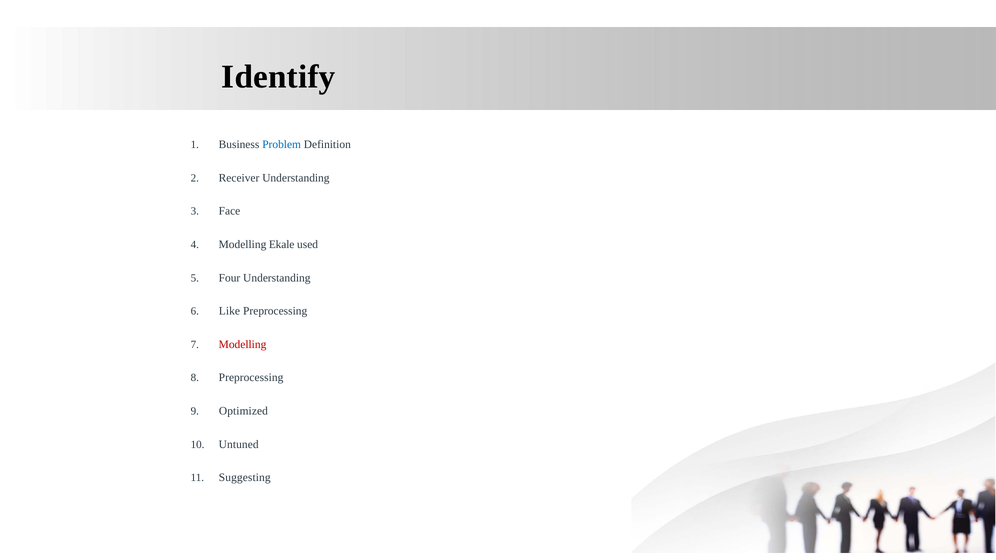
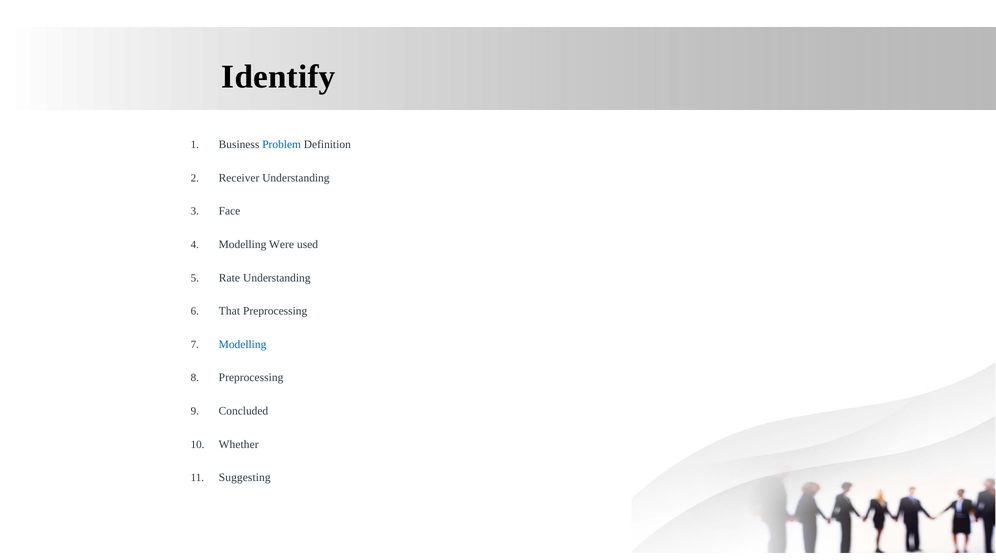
Ekale: Ekale -> Were (282, 245)
Four: Four -> Rate (229, 278)
Like: Like -> That (229, 311)
Modelling colour: red -> blue (243, 345)
Optimized: Optimized -> Concluded (243, 411)
Untuned: Untuned -> Whether (239, 445)
